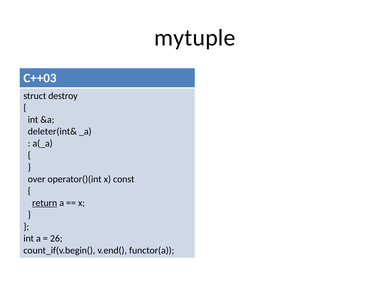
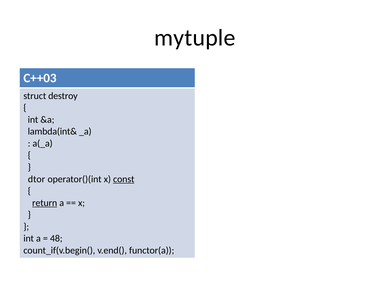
deleter(int&: deleter(int& -> lambda(int& (52, 132)
over: over -> dtor (37, 179)
const underline: none -> present (124, 179)
26: 26 -> 48 (56, 239)
